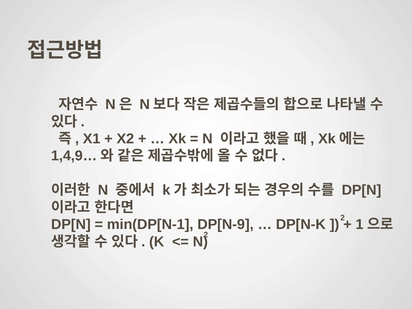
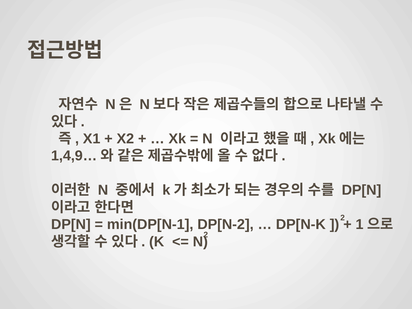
DP[N-9: DP[N-9 -> DP[N-2 (226, 225)
